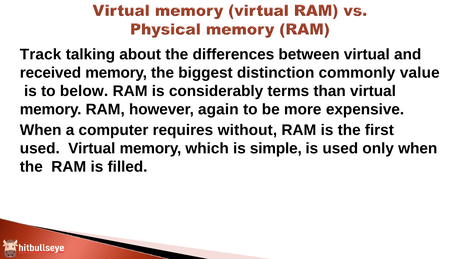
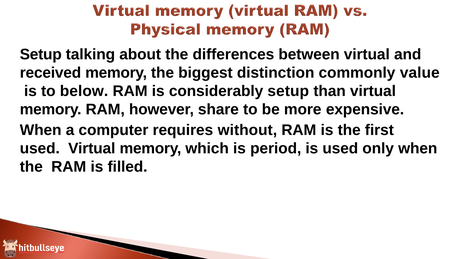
Track: Track -> Setup (41, 54)
considerably terms: terms -> setup (288, 91)
again: again -> share (218, 109)
simple: simple -> period (276, 148)
